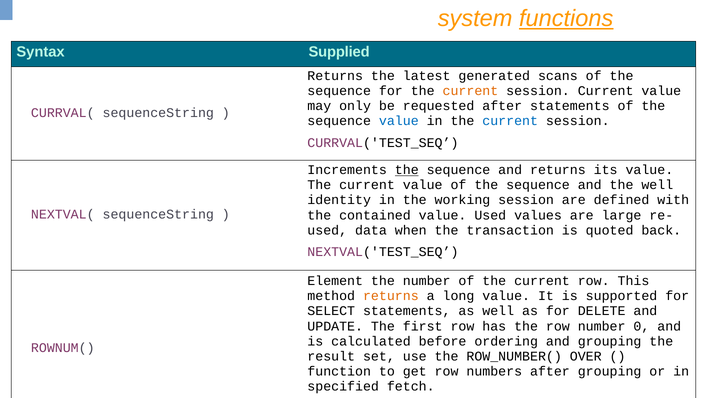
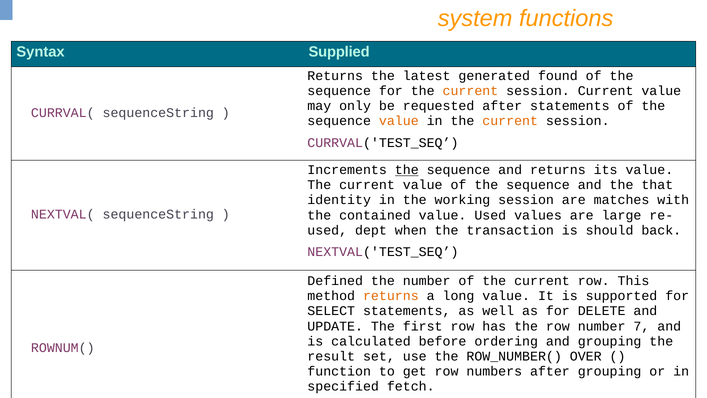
functions underline: present -> none (566, 18)
scans: scans -> found (558, 76)
value colour: blue -> orange (399, 121)
current colour: blue -> orange (510, 121)
the well: well -> that (657, 185)
defined: defined -> matches (622, 200)
data: data -> dept (371, 230)
quoted: quoted -> should (610, 230)
Element: Element -> Defined (335, 281)
0: 0 -> 7 (641, 326)
